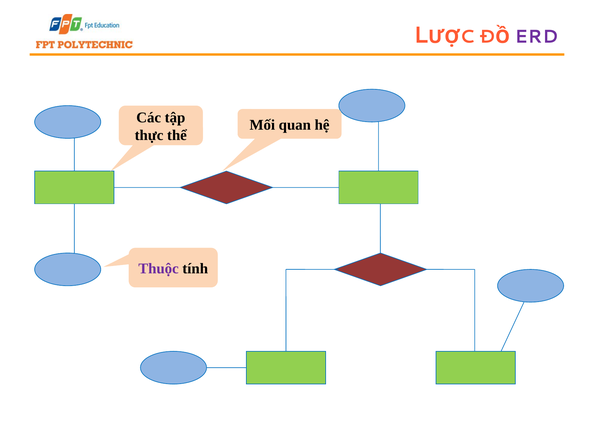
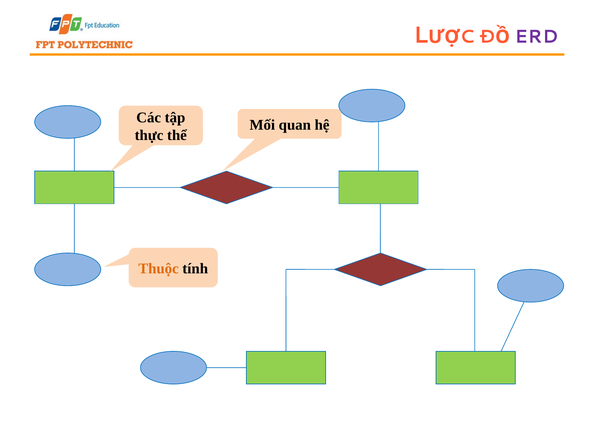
Thuộc colour: purple -> orange (159, 268)
